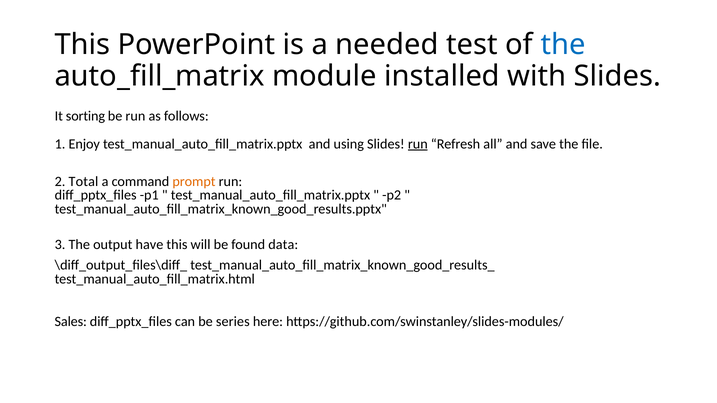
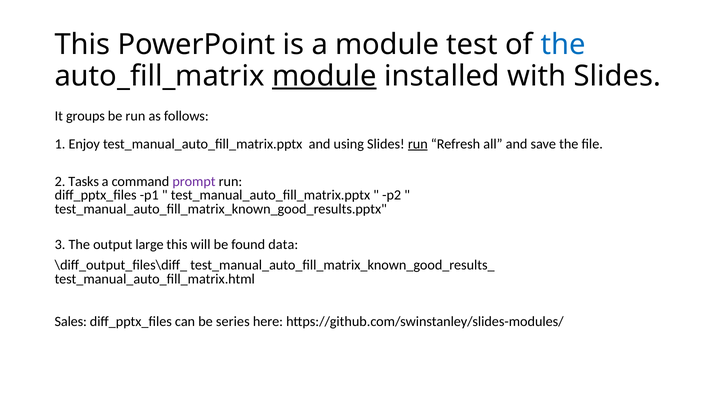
a needed: needed -> module (387, 45)
module underline: none -> present (324, 76)
sorting: sorting -> groups (85, 116)
Total: Total -> Tasks (84, 181)
prompt colour: orange -> purple (194, 181)
have: have -> large (150, 245)
